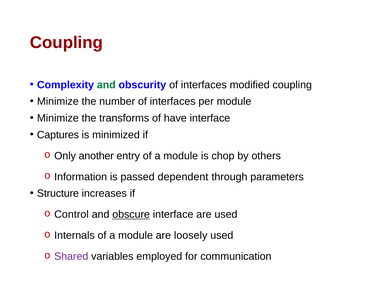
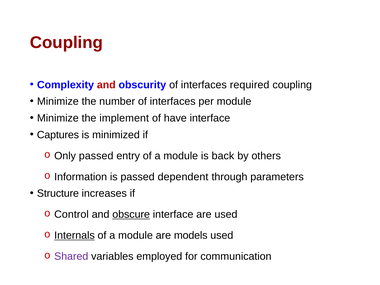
and colour: green -> red (106, 85)
modified: modified -> required (250, 85)
transforms: transforms -> implement (124, 118)
Only another: another -> passed (96, 156)
chop: chop -> back (223, 156)
Internals underline: none -> present (74, 235)
loosely: loosely -> models (191, 235)
